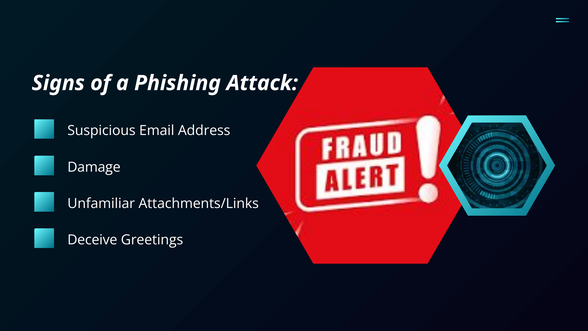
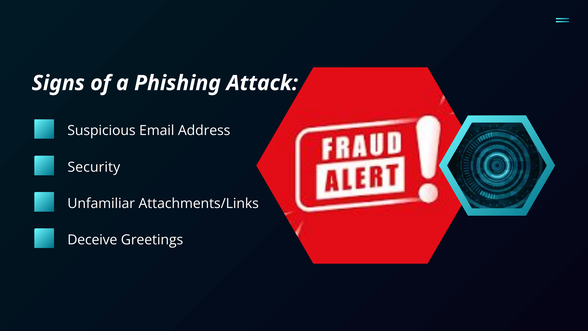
Damage: Damage -> Security (94, 167)
